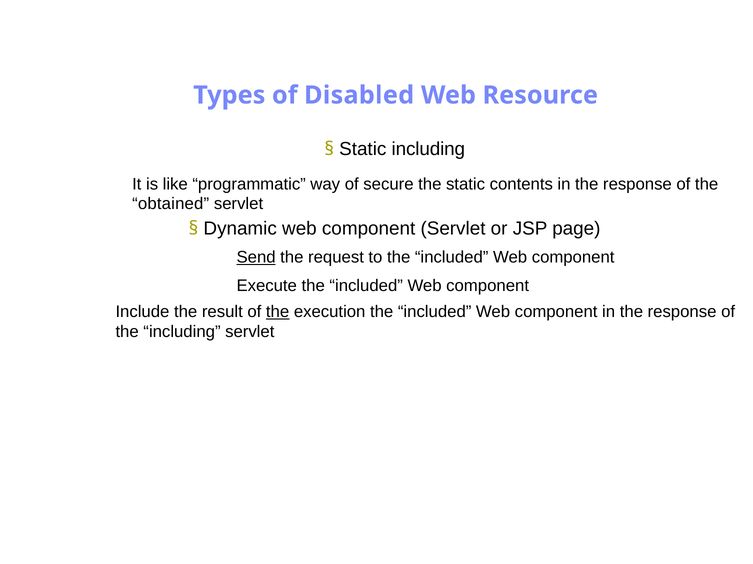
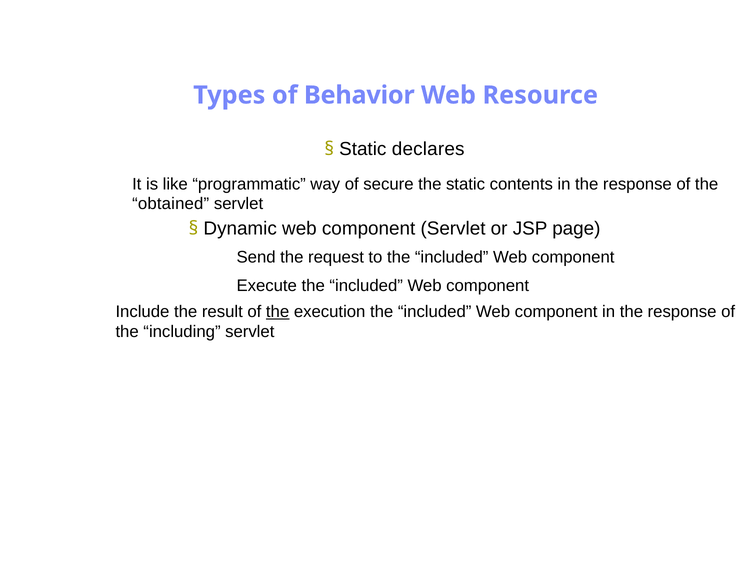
Disabled: Disabled -> Behavior (359, 95)
Static including: including -> declares (428, 149)
Send underline: present -> none (256, 258)
